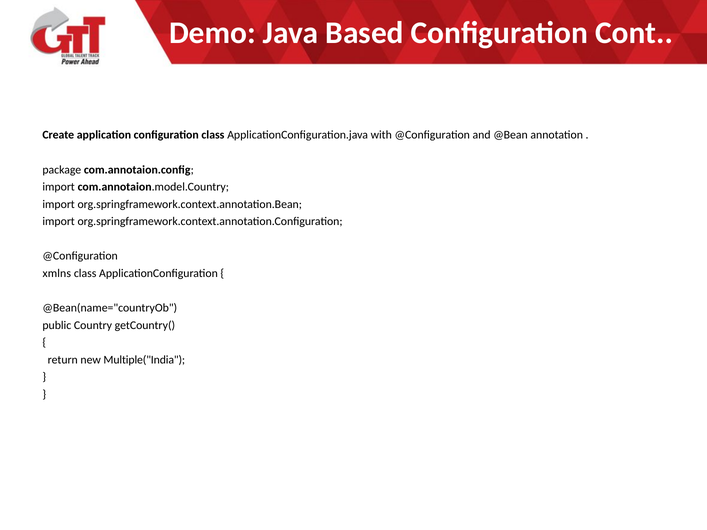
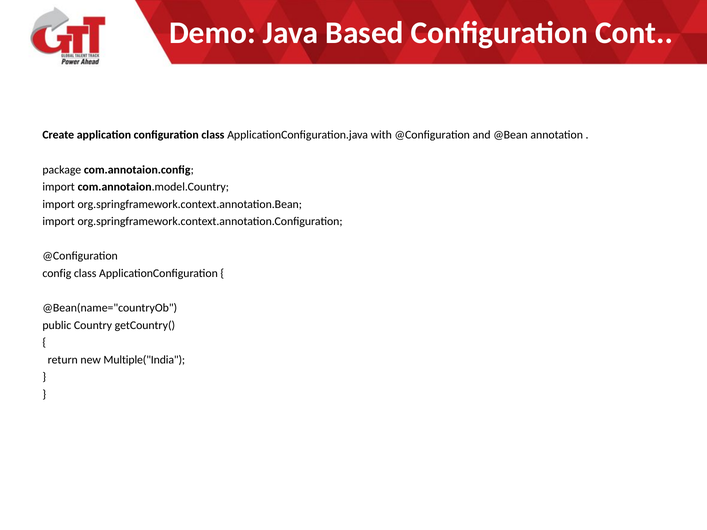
xmlns: xmlns -> config (57, 273)
